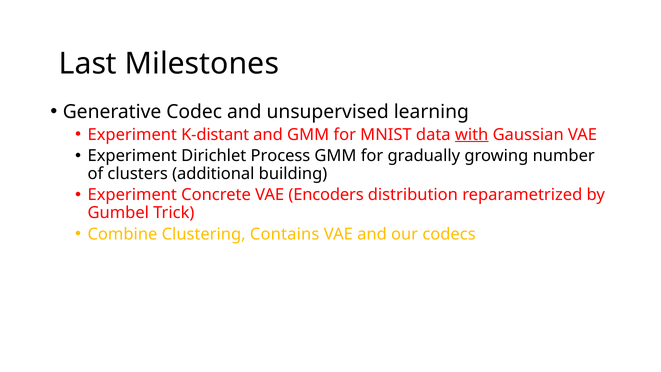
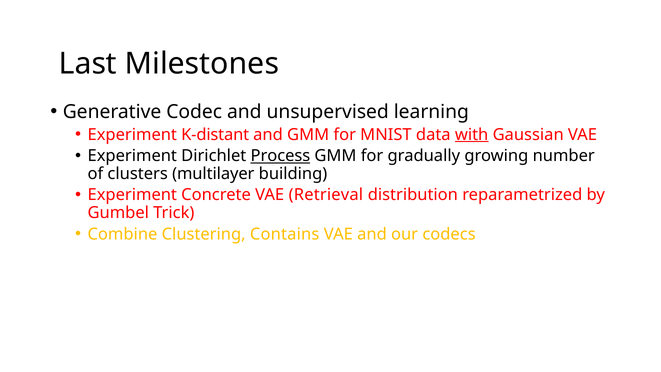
Process underline: none -> present (280, 156)
additional: additional -> multilayer (213, 174)
Encoders: Encoders -> Retrieval (326, 195)
